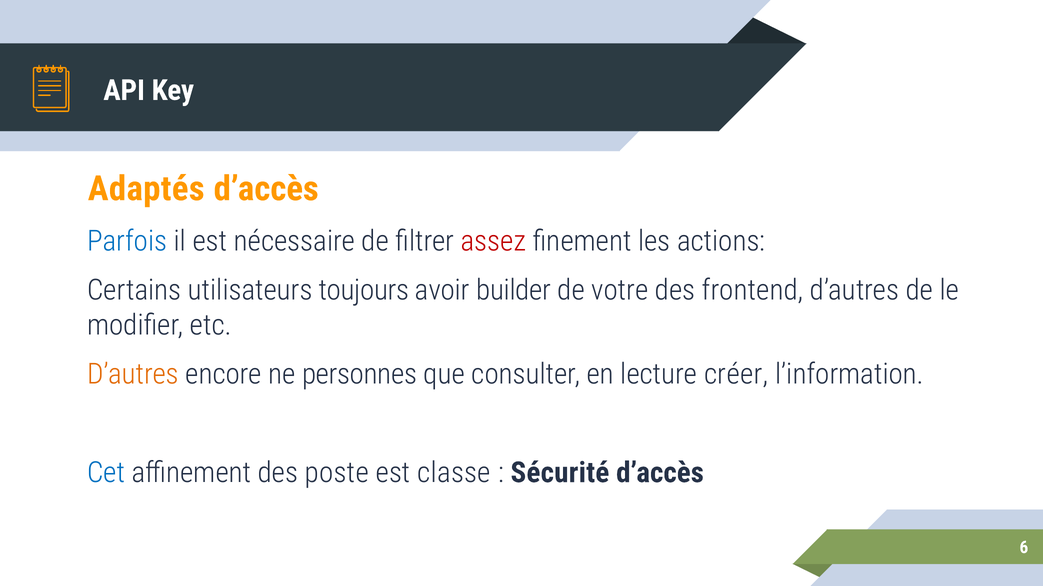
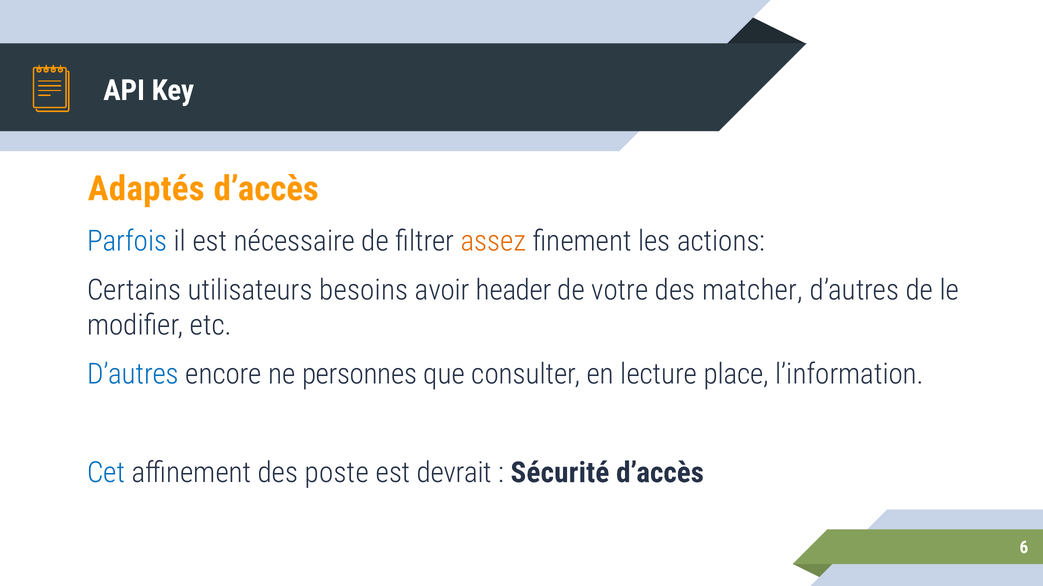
assez colour: red -> orange (493, 241)
toujours: toujours -> besoins (364, 291)
builder: builder -> header (514, 291)
frontend: frontend -> matcher (752, 291)
D’autres colour: orange -> blue (133, 375)
créer: créer -> place (736, 375)
classe: classe -> devrait (454, 473)
